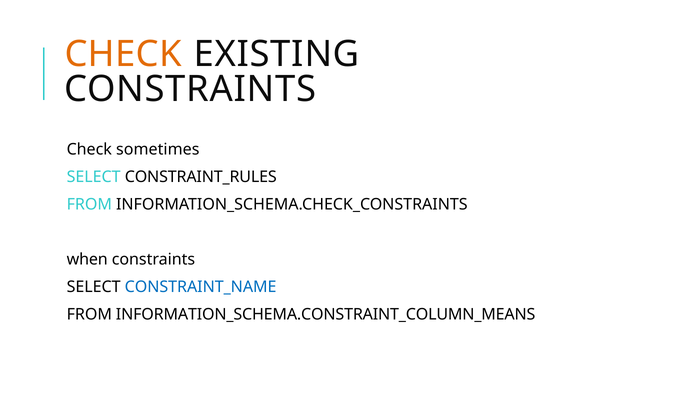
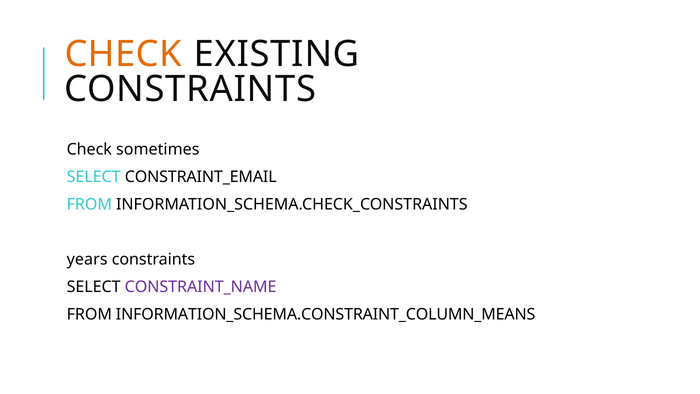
CONSTRAINT_RULES: CONSTRAINT_RULES -> CONSTRAINT_EMAIL (201, 177)
when: when -> years (87, 259)
CONSTRAINT_NAME colour: blue -> purple (201, 287)
